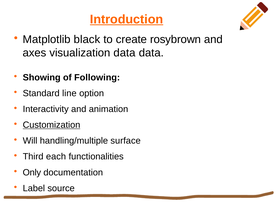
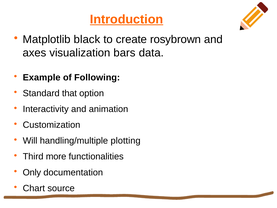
visualization data: data -> bars (125, 53)
Showing: Showing -> Example (42, 77)
line: line -> that (69, 93)
Customization underline: present -> none (52, 125)
surface: surface -> plotting (126, 141)
each: each -> more (56, 156)
Label: Label -> Chart (34, 188)
